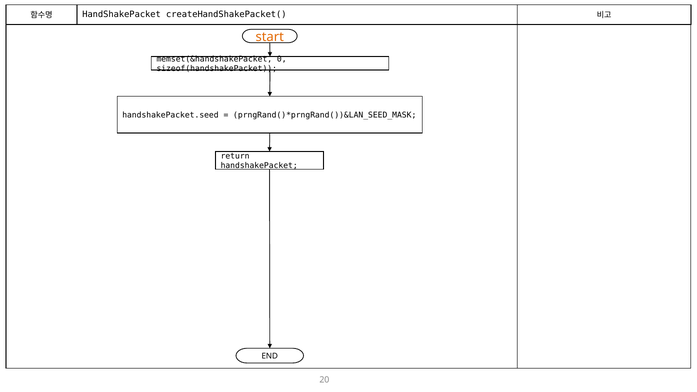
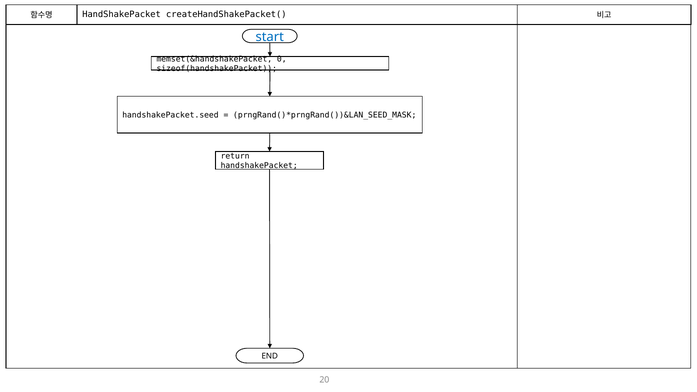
start colour: orange -> blue (270, 37)
